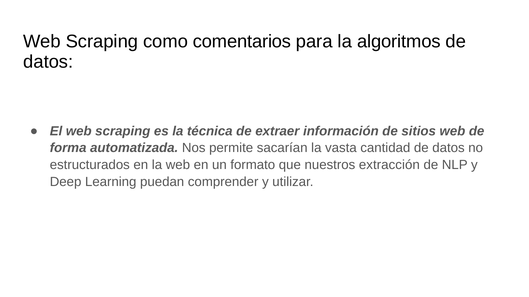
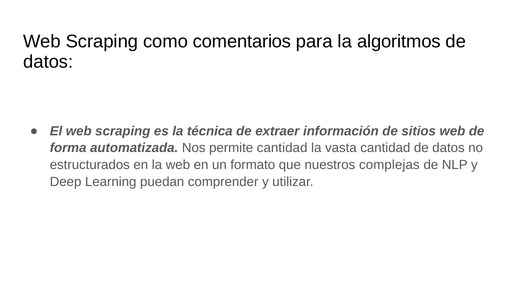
permite sacarían: sacarían -> cantidad (282, 148)
extracción: extracción -> complejas (389, 165)
